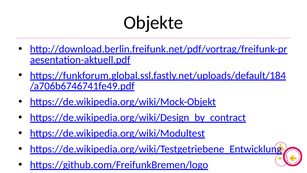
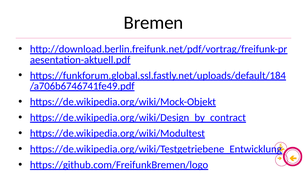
Objekte: Objekte -> Bremen (154, 23)
